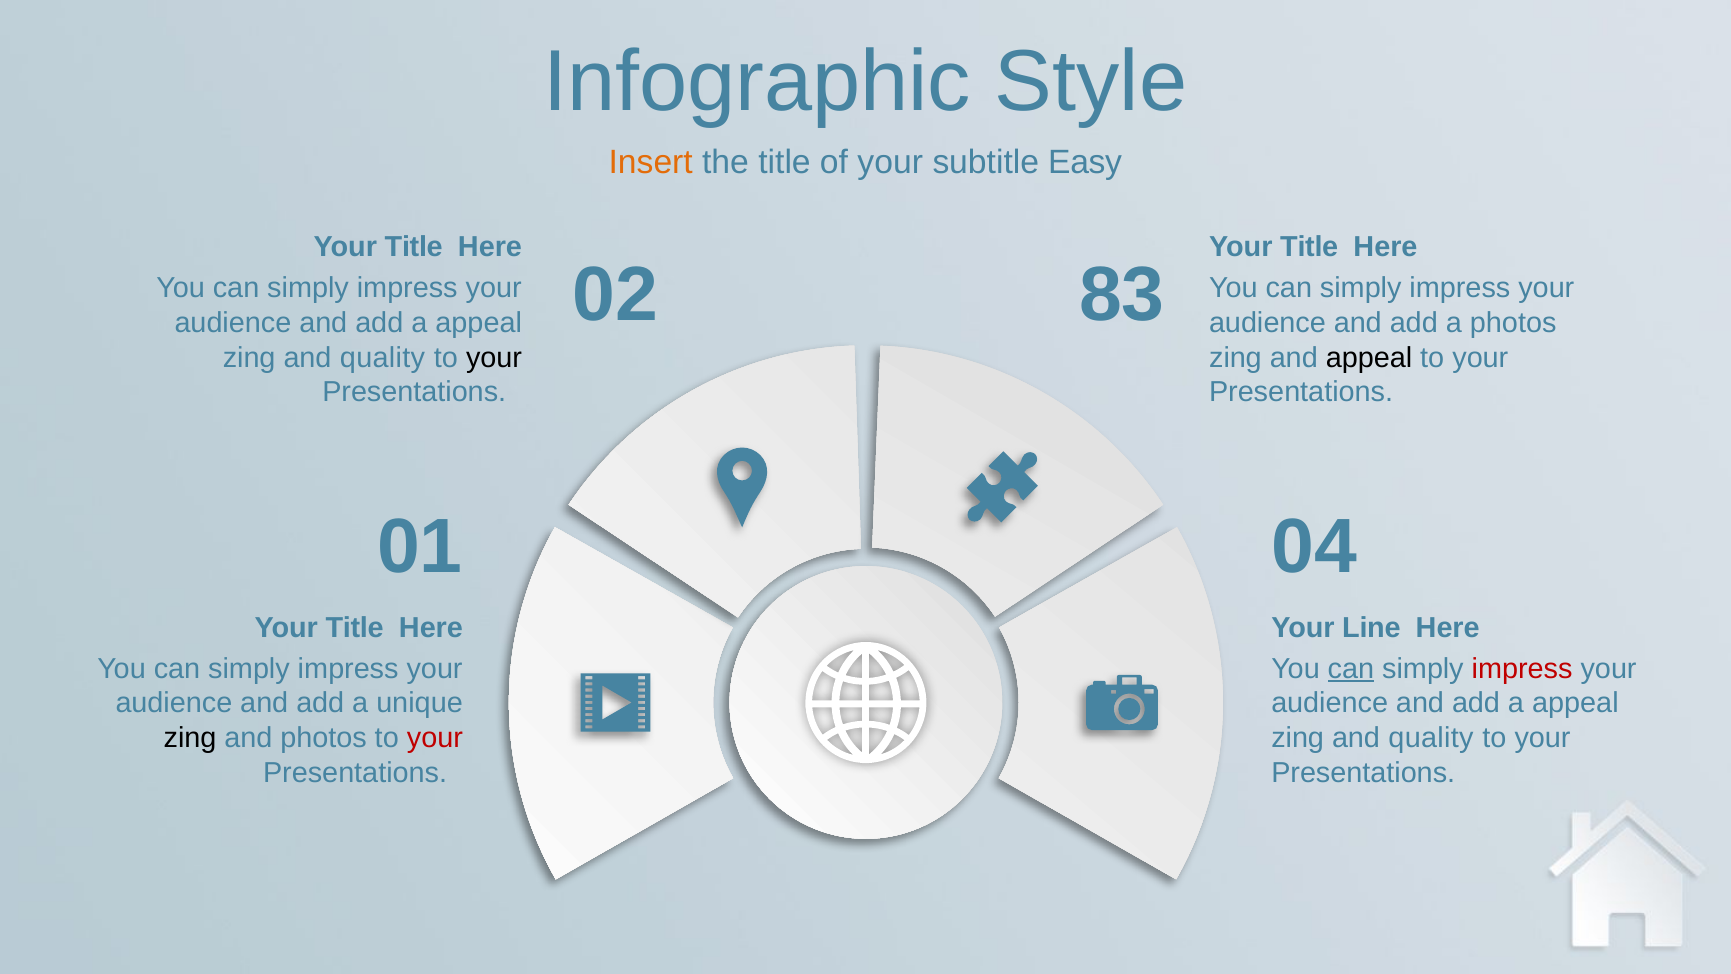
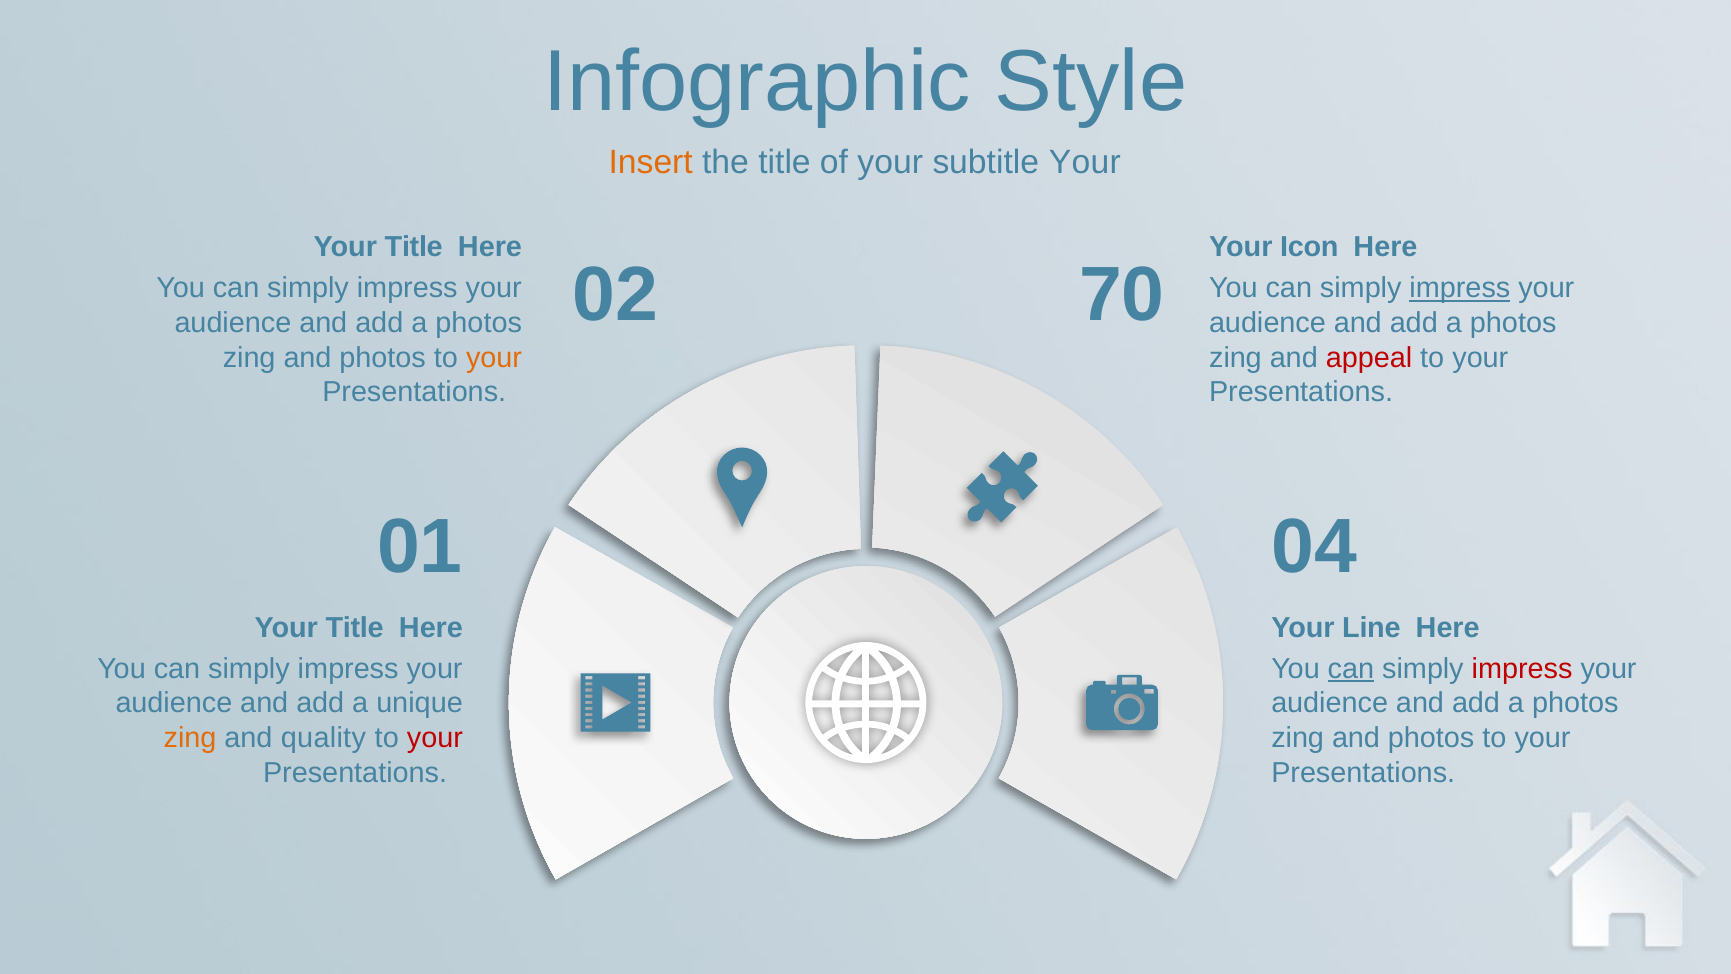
subtitle Easy: Easy -> Your (1085, 162)
Title: Title -> Icon (1309, 247)
83: 83 -> 70 (1122, 295)
impress underline: none -> present (1460, 288)
appeal: appeal -> photos (479, 323)
quality: quality -> photos (383, 357)
your colour: black -> orange (494, 357)
appeal colour: black -> red (1369, 357)
appeal: appeal -> photos (1575, 703)
zing colour: black -> orange (190, 738)
and photos: photos -> quality (323, 738)
quality: quality -> photos (1431, 738)
